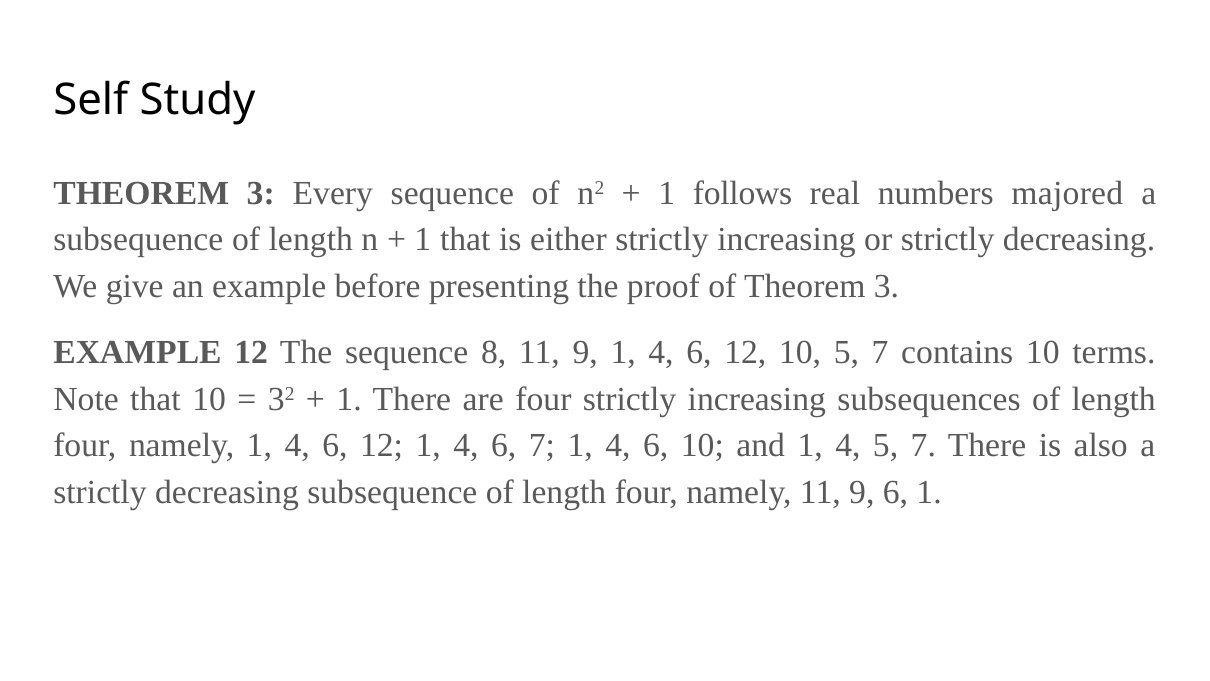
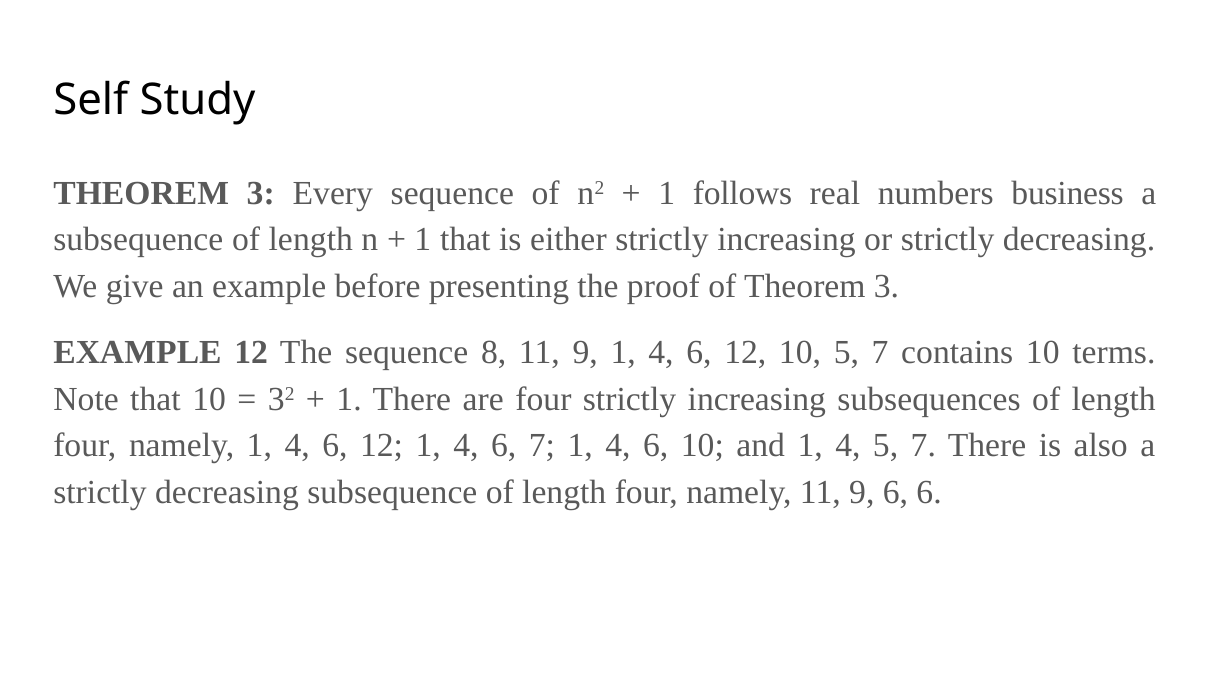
majored: majored -> business (1068, 193)
6 1: 1 -> 6 (929, 492)
